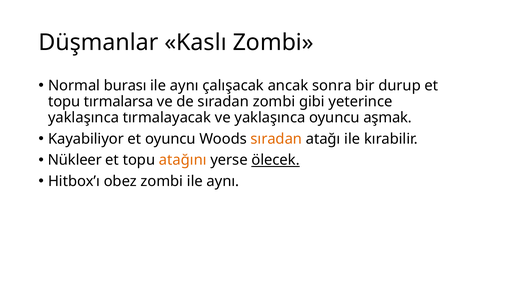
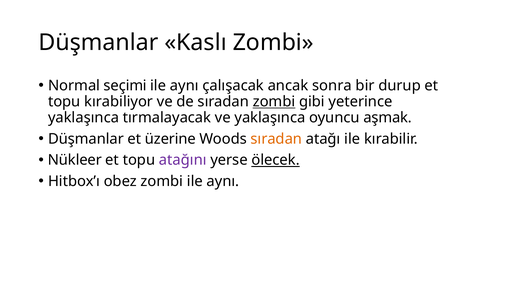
burası: burası -> seçimi (125, 86)
tırmalarsa: tırmalarsa -> kırabiliyor (119, 101)
zombi underline: none -> present (274, 101)
Kayabiliyor: Kayabiliyor -> Düşmanlar (86, 139)
et oyuncu: oyuncu -> üzerine (170, 139)
atağını colour: orange -> purple (183, 160)
